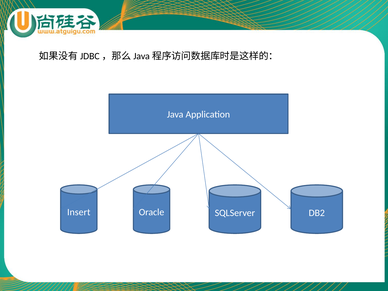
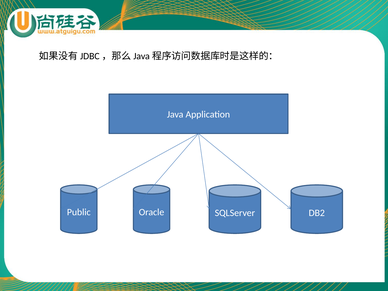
Insert: Insert -> Public (79, 212)
